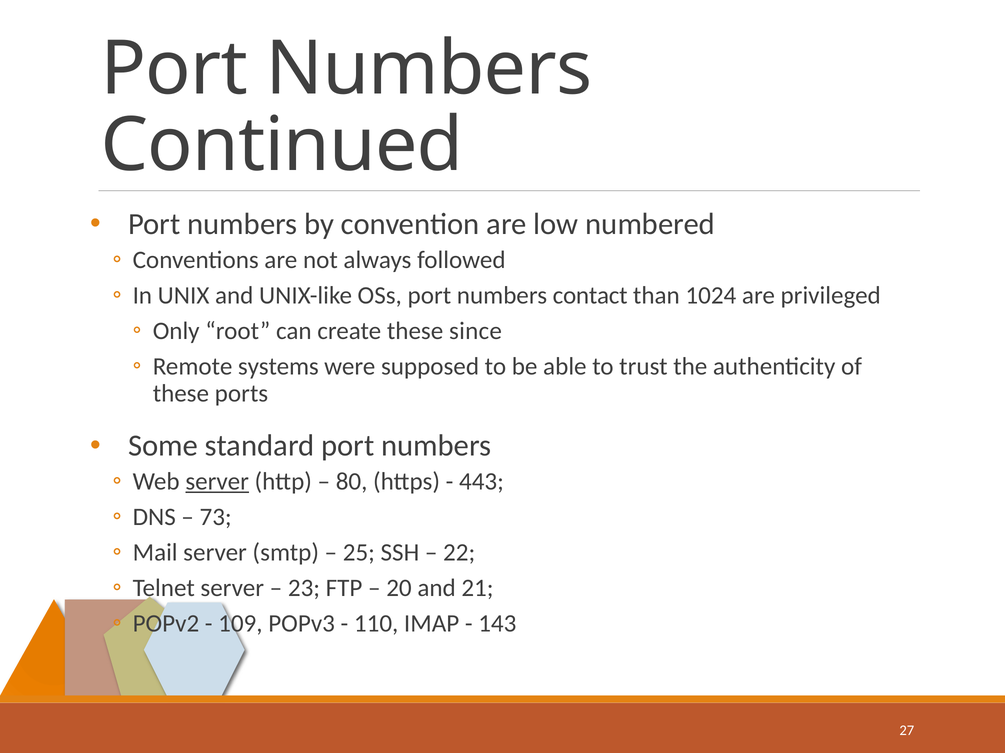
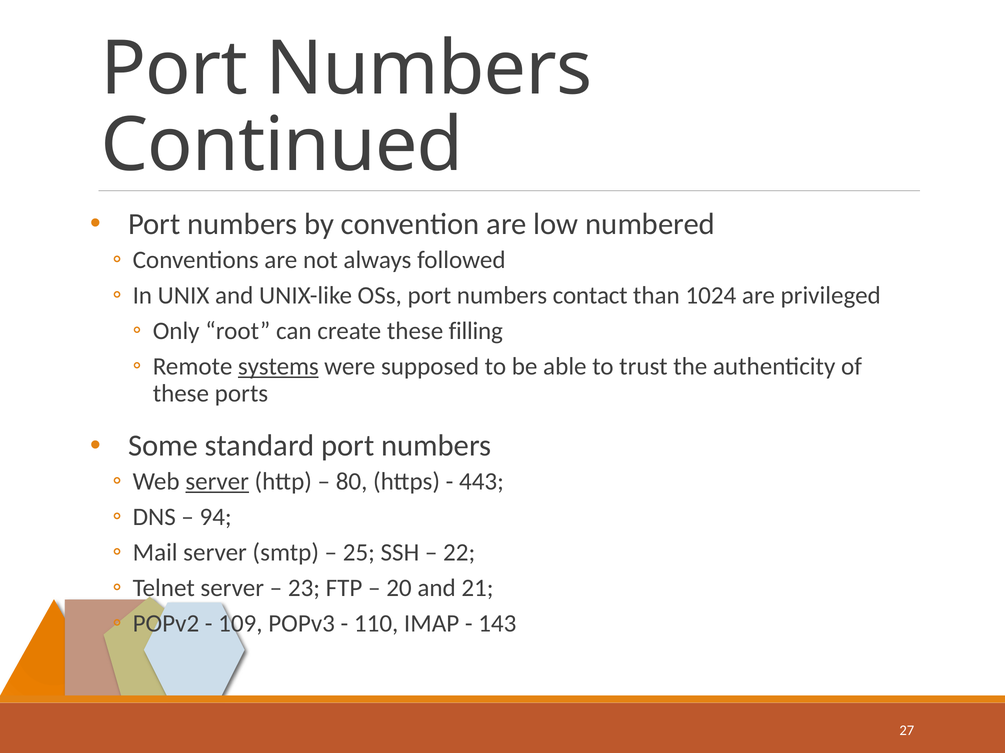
since: since -> filling (476, 331)
systems underline: none -> present (278, 367)
73: 73 -> 94 (216, 518)
